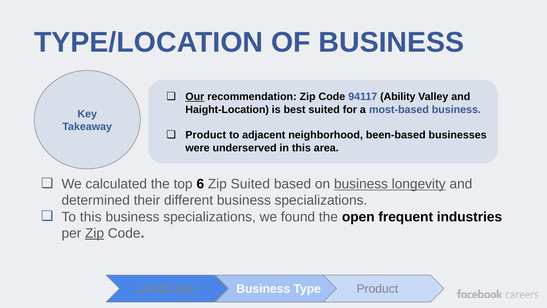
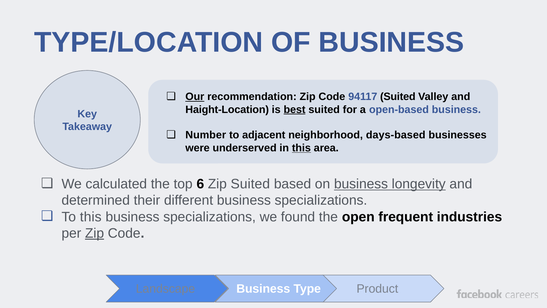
94117 Ability: Ability -> Suited (398, 97)
best underline: none -> present (295, 109)
most-based: most-based -> open-based (399, 109)
Product: Product -> Number (206, 135)
been-based: been-based -> days-based (396, 135)
this underline: none -> present (301, 148)
